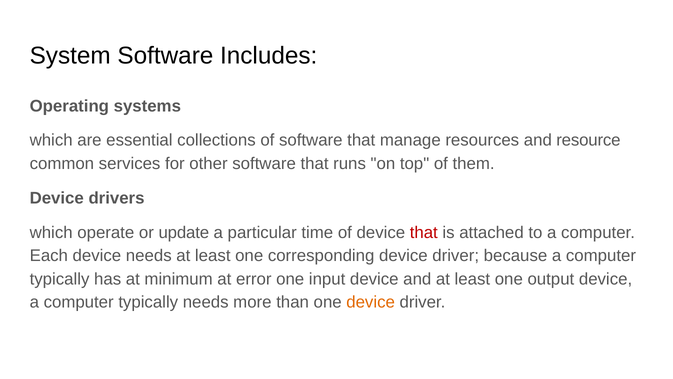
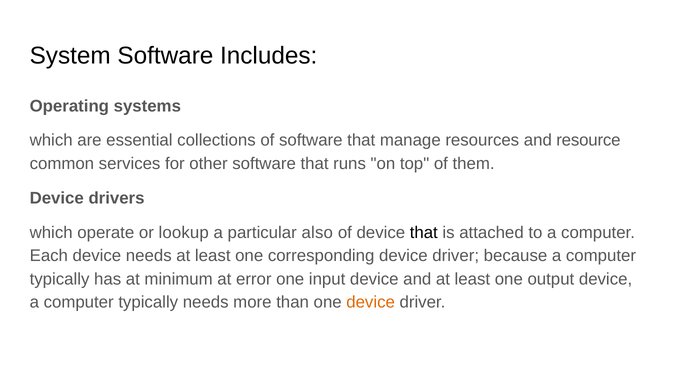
update: update -> lookup (184, 232)
time: time -> also (317, 232)
that colour: red -> black (424, 232)
